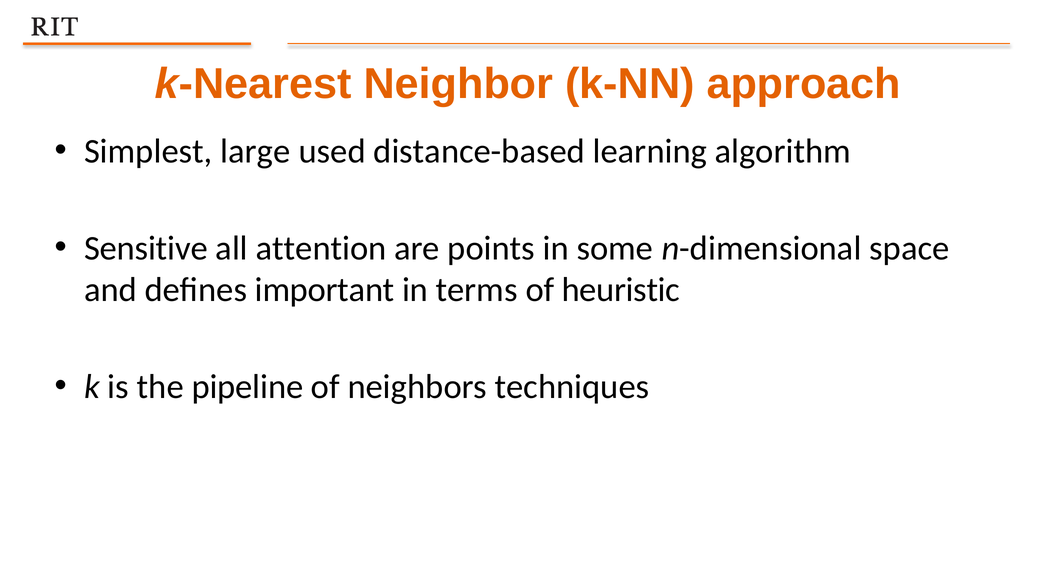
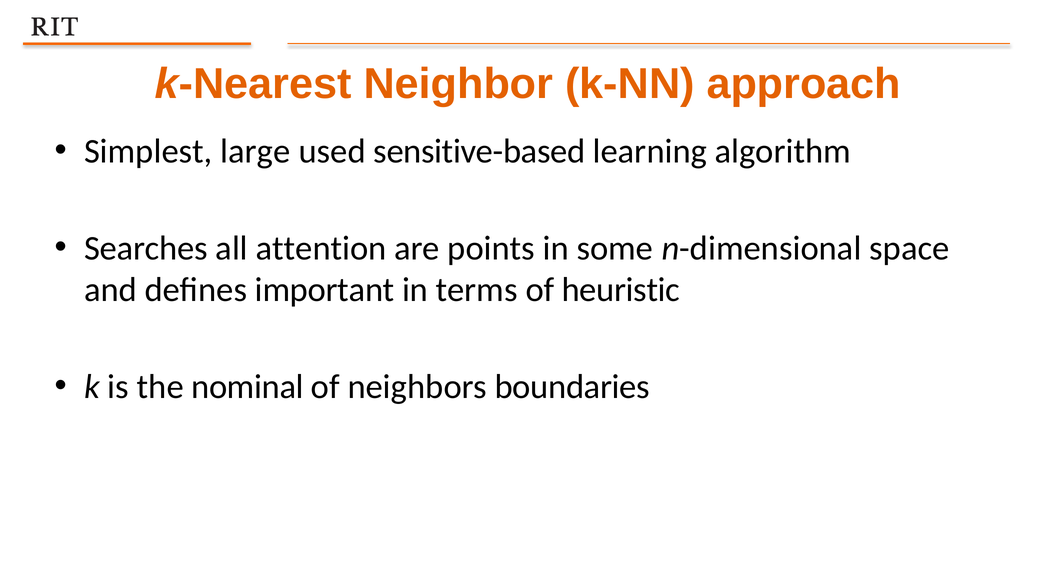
distance-based: distance-based -> sensitive-based (479, 151)
Sensitive: Sensitive -> Searches (146, 248)
pipeline: pipeline -> nominal (248, 387)
techniques: techniques -> boundaries (572, 387)
